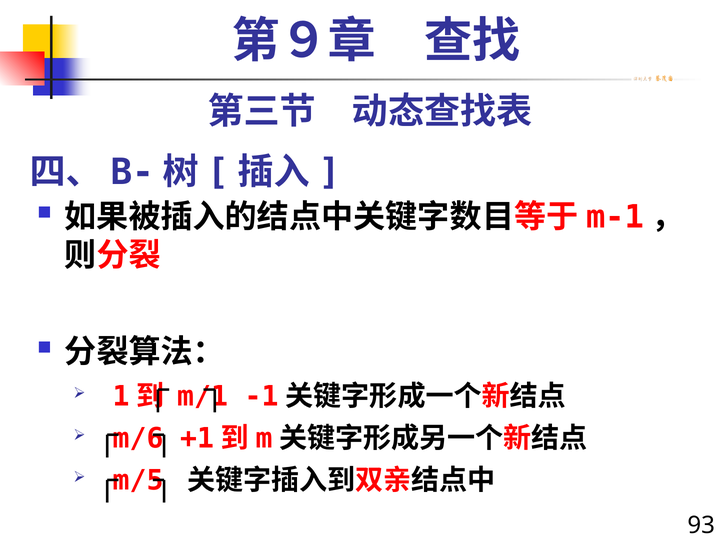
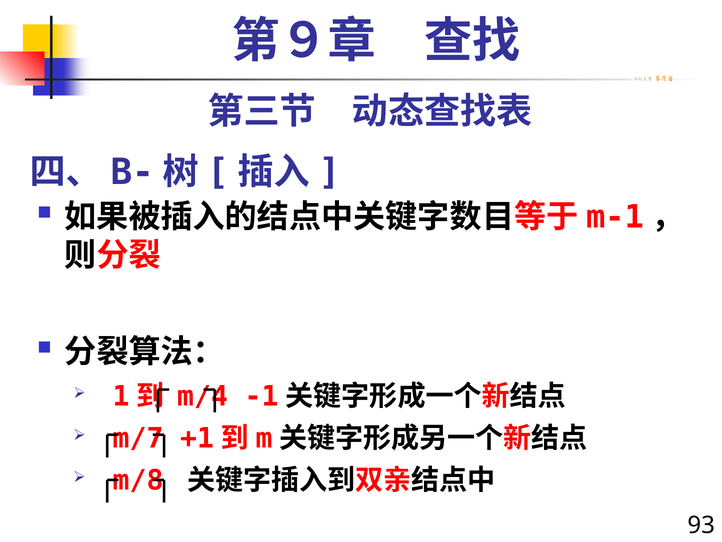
m/1: m/1 -> m/4 (203, 396)
m/6: m/6 -> m/7 (138, 438)
m/5: m/5 -> m/8 (138, 480)
